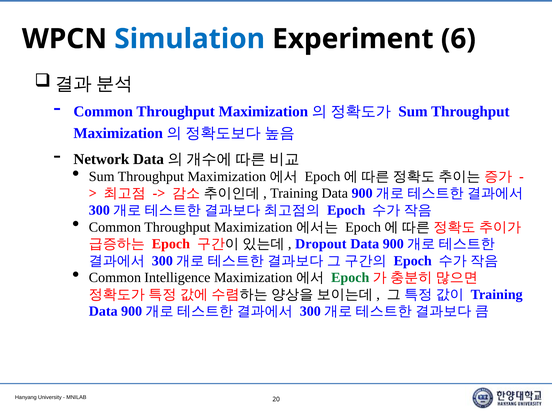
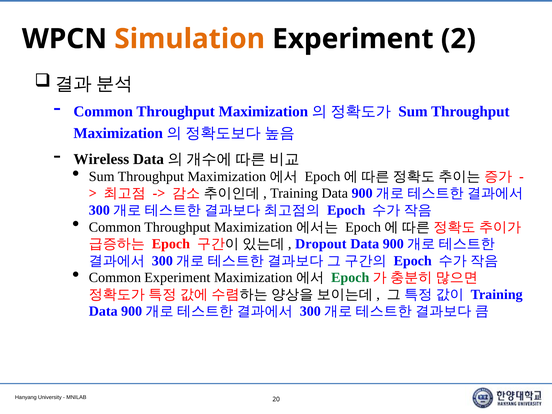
Simulation colour: blue -> orange (190, 39)
6: 6 -> 2 (458, 39)
Network: Network -> Wireless (101, 159)
Common Intelligence: Intelligence -> Experiment (177, 278)
